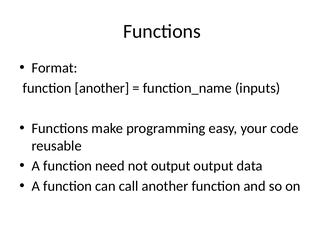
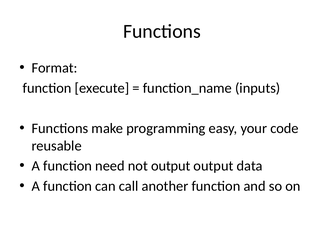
function another: another -> execute (102, 88)
